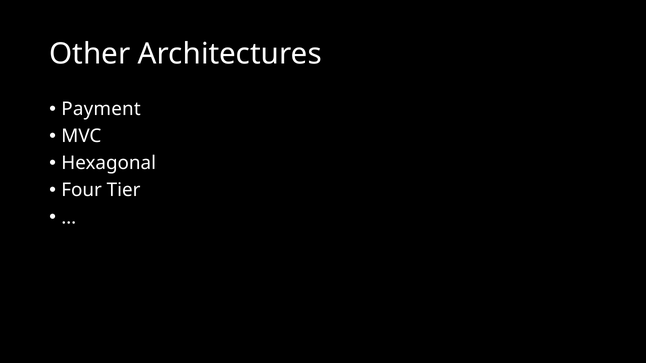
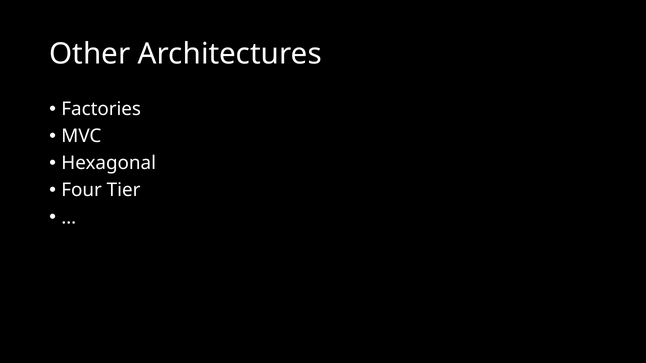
Payment: Payment -> Factories (101, 109)
